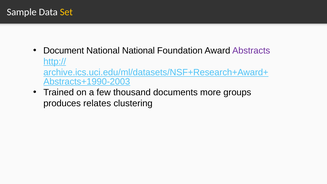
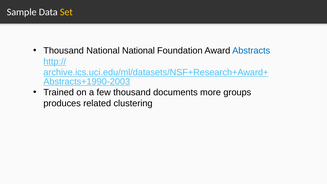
Document: Document -> Thousand (64, 51)
Abstracts colour: purple -> blue (251, 51)
relates: relates -> related (97, 103)
